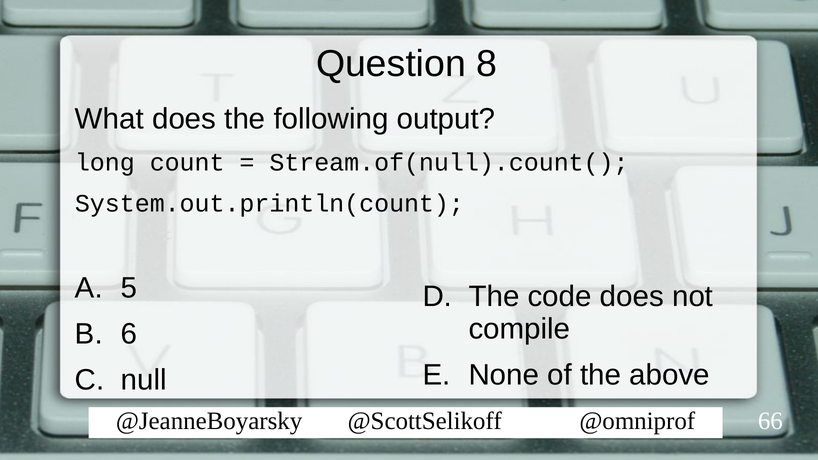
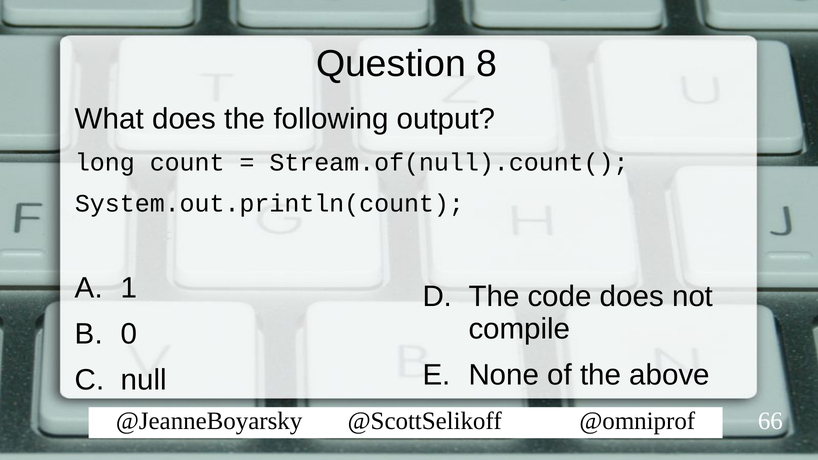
5: 5 -> 1 (129, 288)
6: 6 -> 0 (129, 334)
